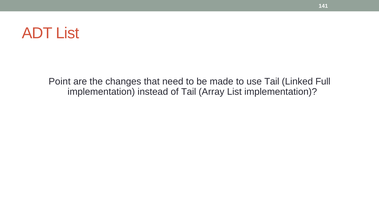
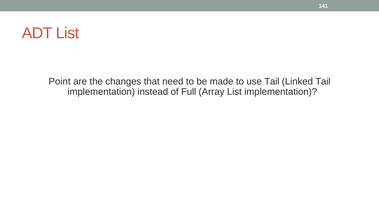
Linked Full: Full -> Tail (323, 82)
of Tail: Tail -> Full (189, 92)
